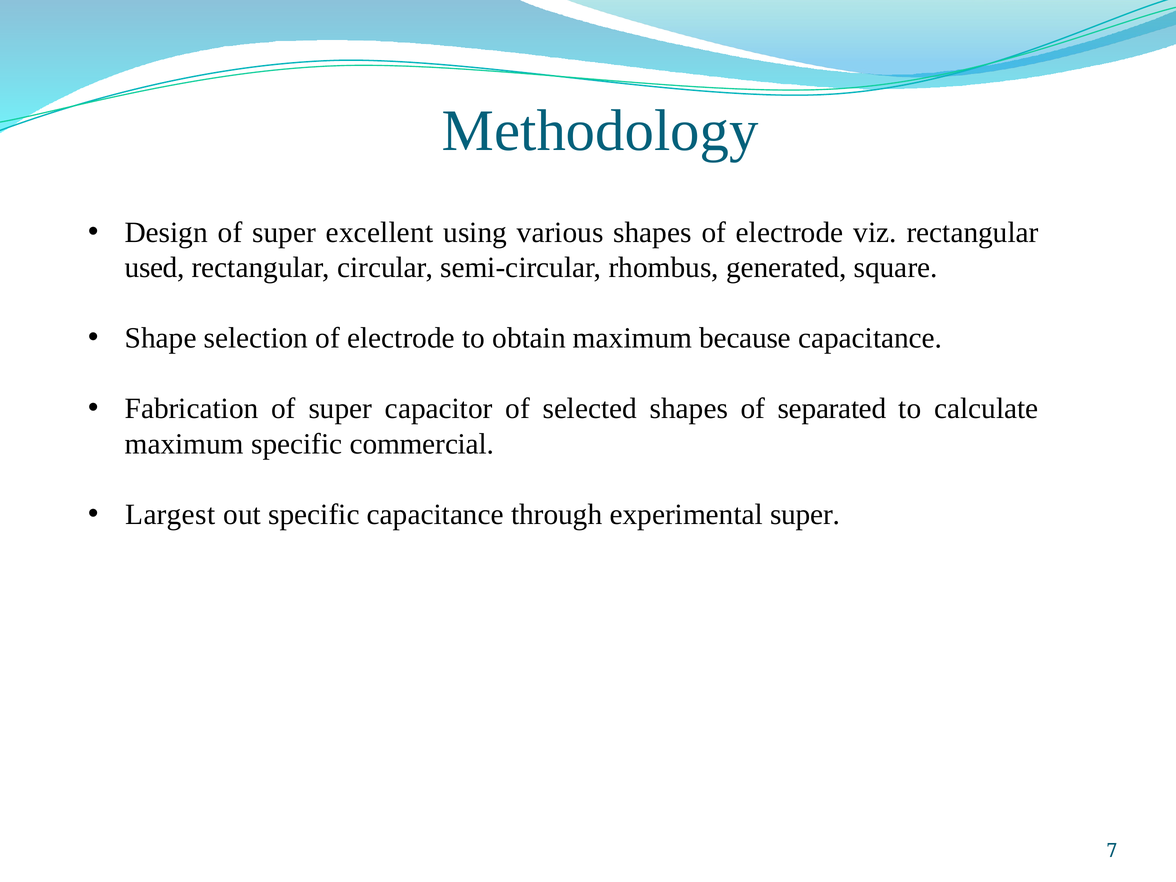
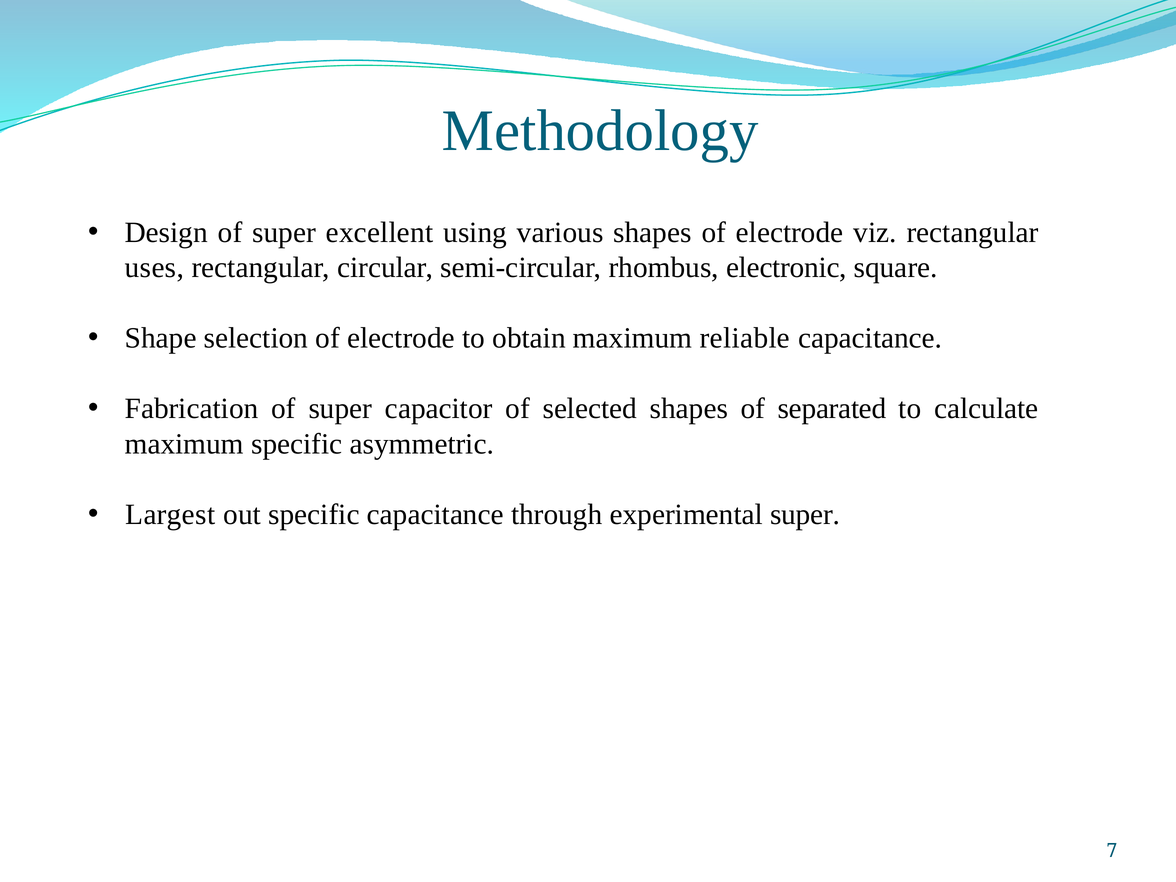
used: used -> uses (154, 268)
generated: generated -> electronic (786, 268)
because: because -> reliable (745, 338)
commercial: commercial -> asymmetric (422, 444)
